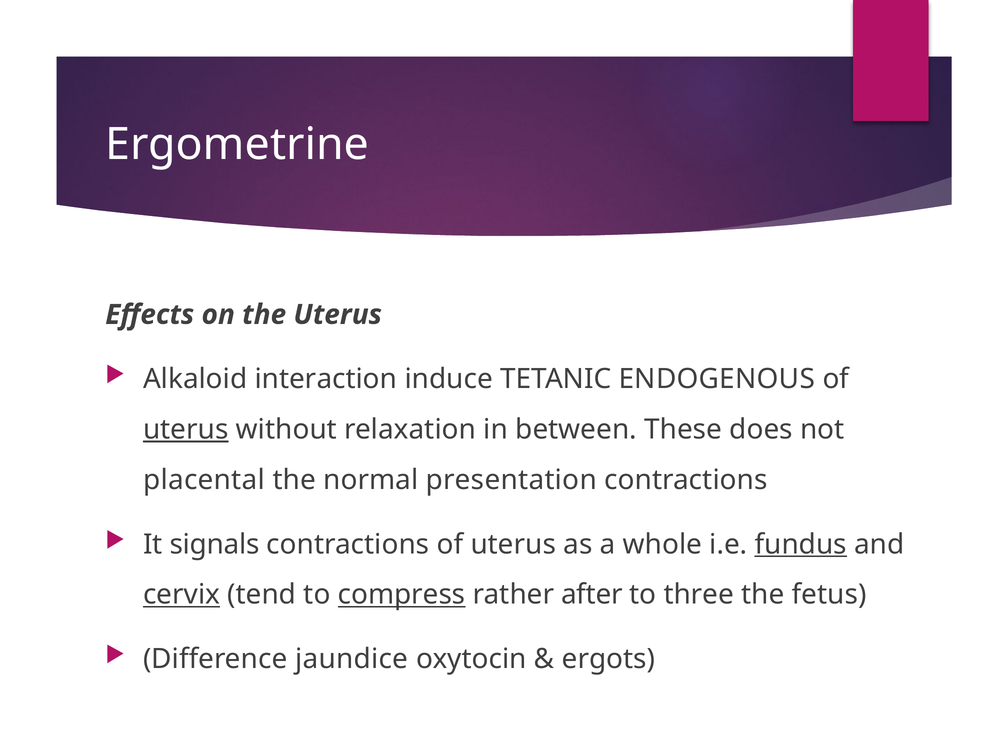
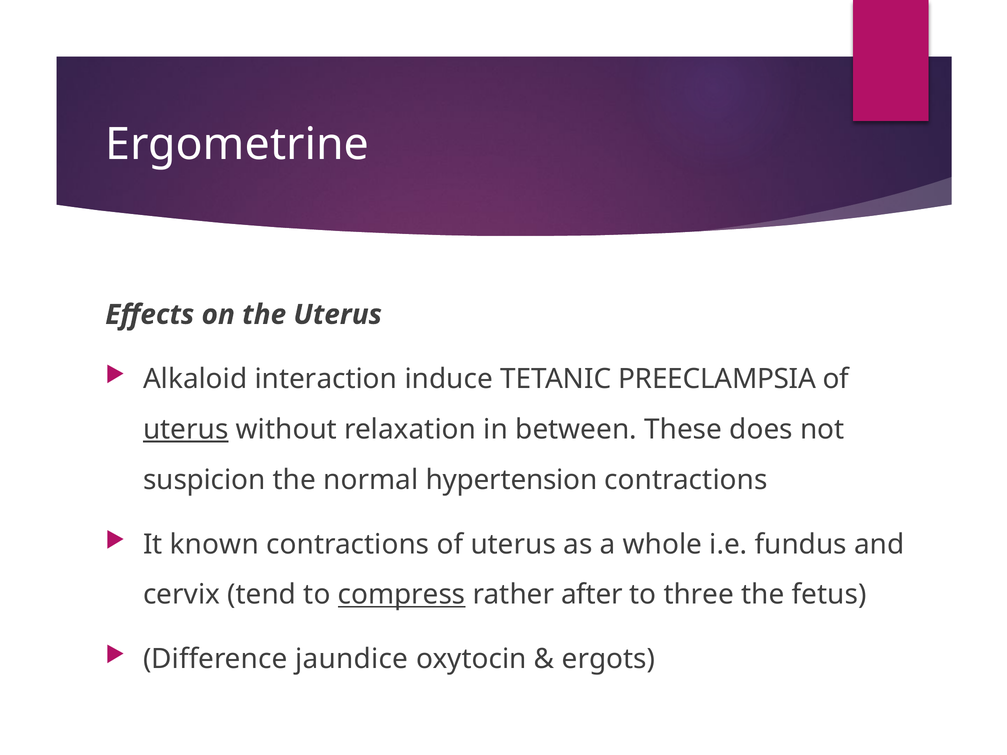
ENDOGENOUS: ENDOGENOUS -> PREECLAMPSIA (717, 379)
placental: placental -> suspicion (204, 480)
presentation: presentation -> hypertension (512, 480)
signals: signals -> known (214, 544)
fundus underline: present -> none (801, 544)
cervix underline: present -> none (182, 595)
